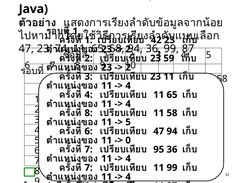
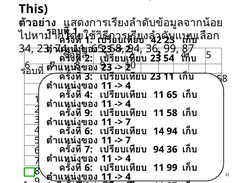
Java: Java -> This (33, 9)
47: 47 -> 34 (26, 49)
59: 59 -> 54 (169, 58)
8: 8 -> 9 (89, 113)
5: 5 -> 7 (128, 122)
47: 47 -> 14 (159, 131)
0: 0 -> 7 (128, 140)
95: 95 -> 94 (159, 149)
7: 7 -> 6 (89, 168)
